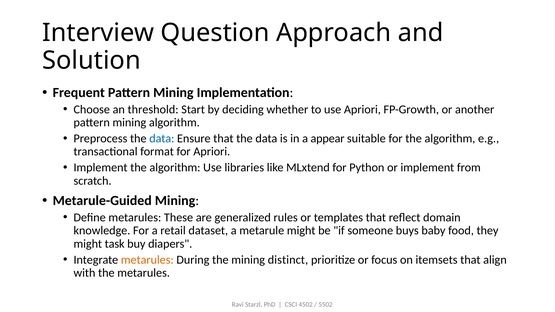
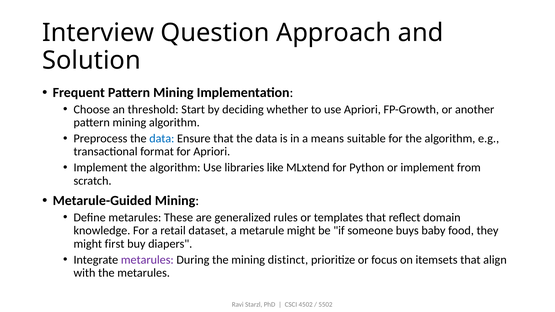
appear: appear -> means (327, 139)
task: task -> first (115, 244)
metarules colour: orange -> purple (147, 260)
